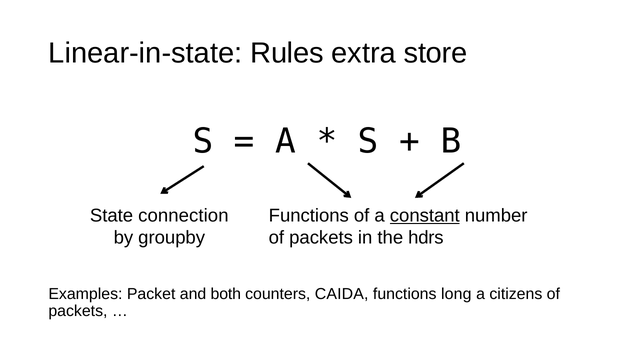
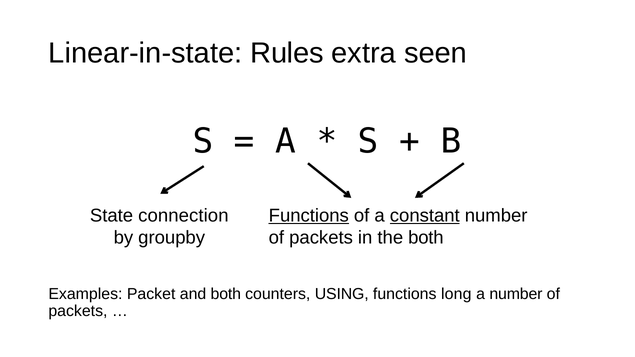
store: store -> seen (436, 53)
Functions underline: none -> present (309, 216)
the hdrs: hdrs -> both (426, 238)
CAIDA: CAIDA -> USING (342, 294)
a citizens: citizens -> number (516, 294)
